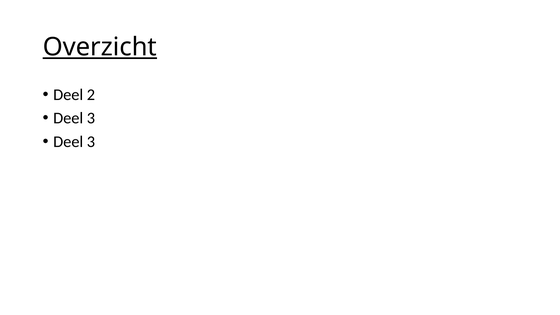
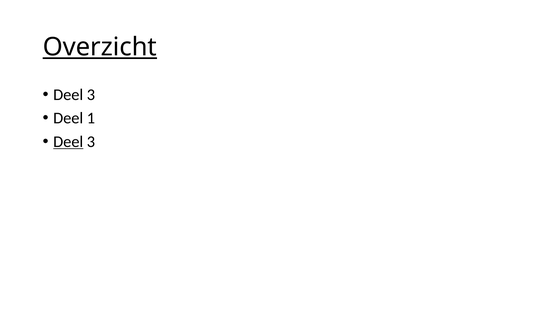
2: 2 -> 3 (91, 95)
3: 3 -> 1 (91, 118)
Deel underline: none -> present (68, 142)
